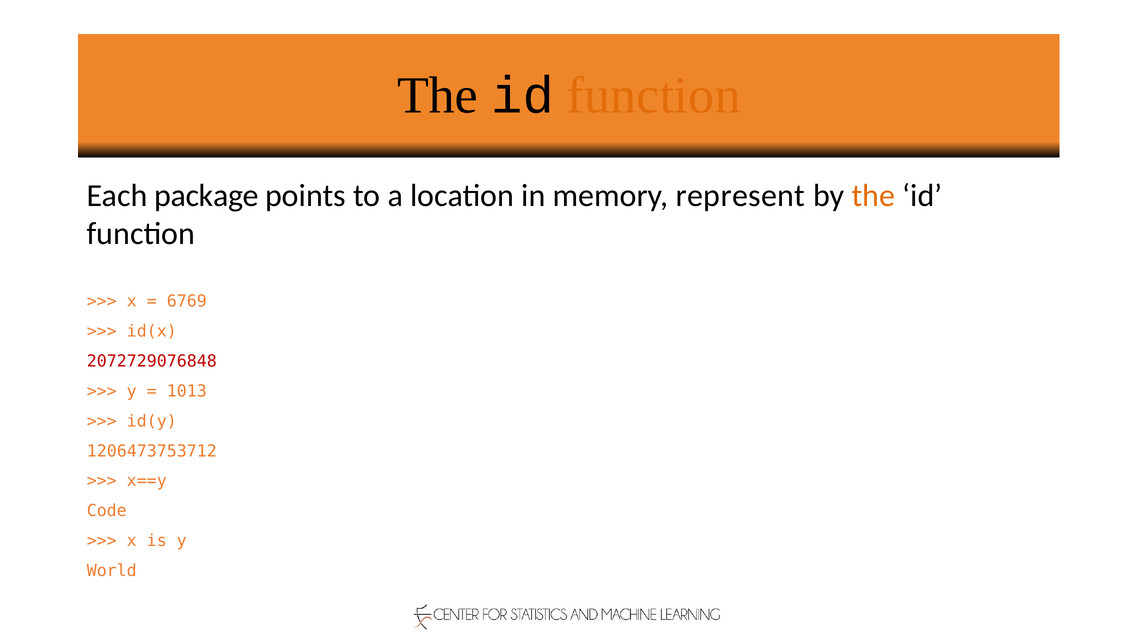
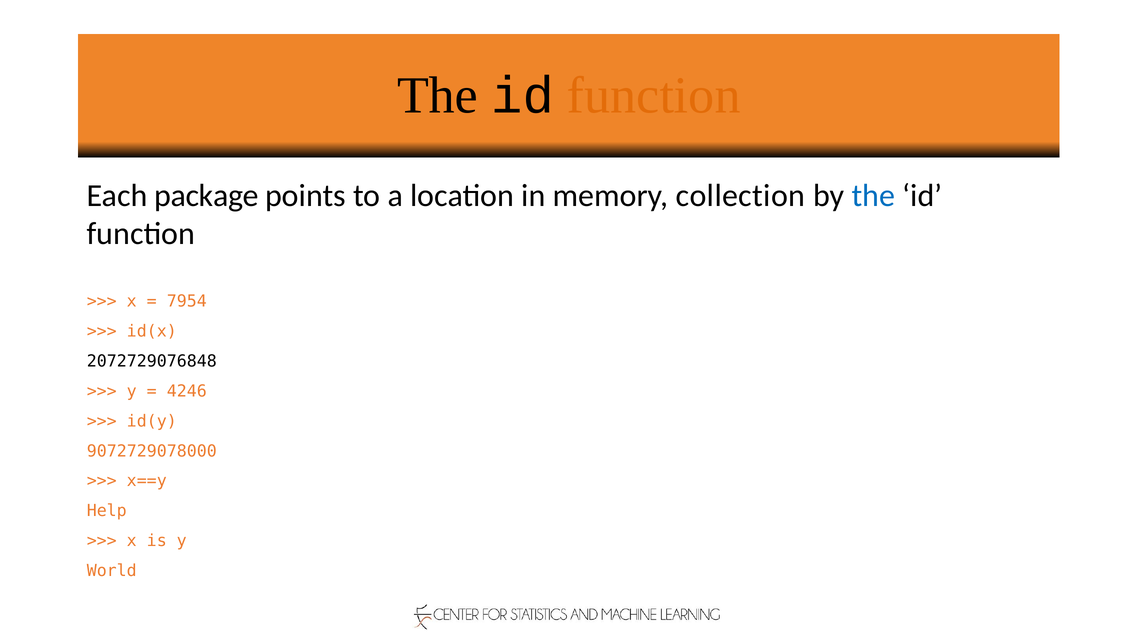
represent: represent -> collection (740, 196)
the colour: orange -> blue (873, 196)
6769: 6769 -> 7954 (187, 301)
2072729076848 colour: red -> black (152, 361)
1013: 1013 -> 4246 (187, 391)
1206473753712: 1206473753712 -> 9072729078000 (152, 451)
Code: Code -> Help (107, 511)
